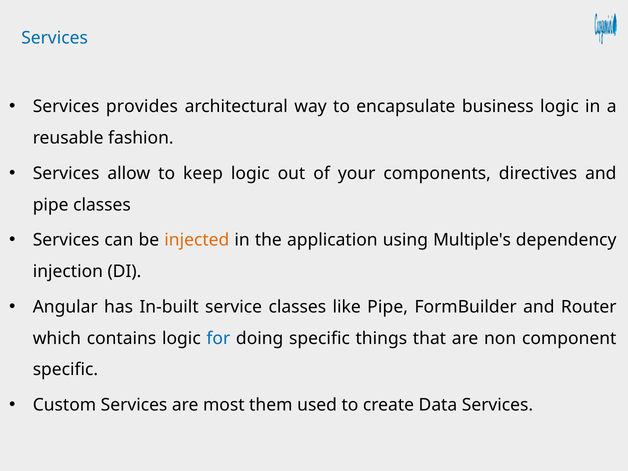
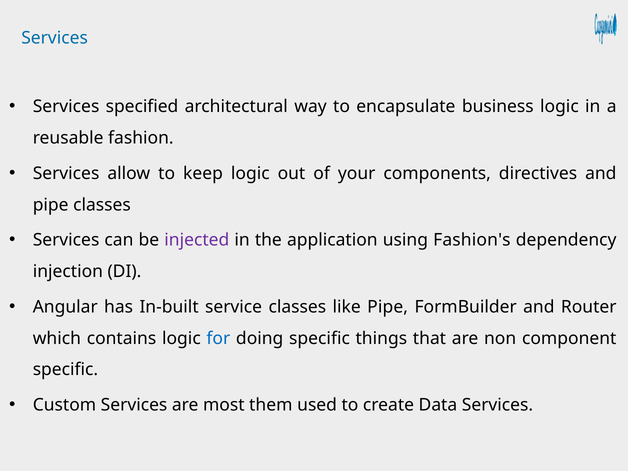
provides: provides -> specified (142, 107)
injected colour: orange -> purple (197, 240)
Multiple's: Multiple's -> Fashion's (472, 240)
